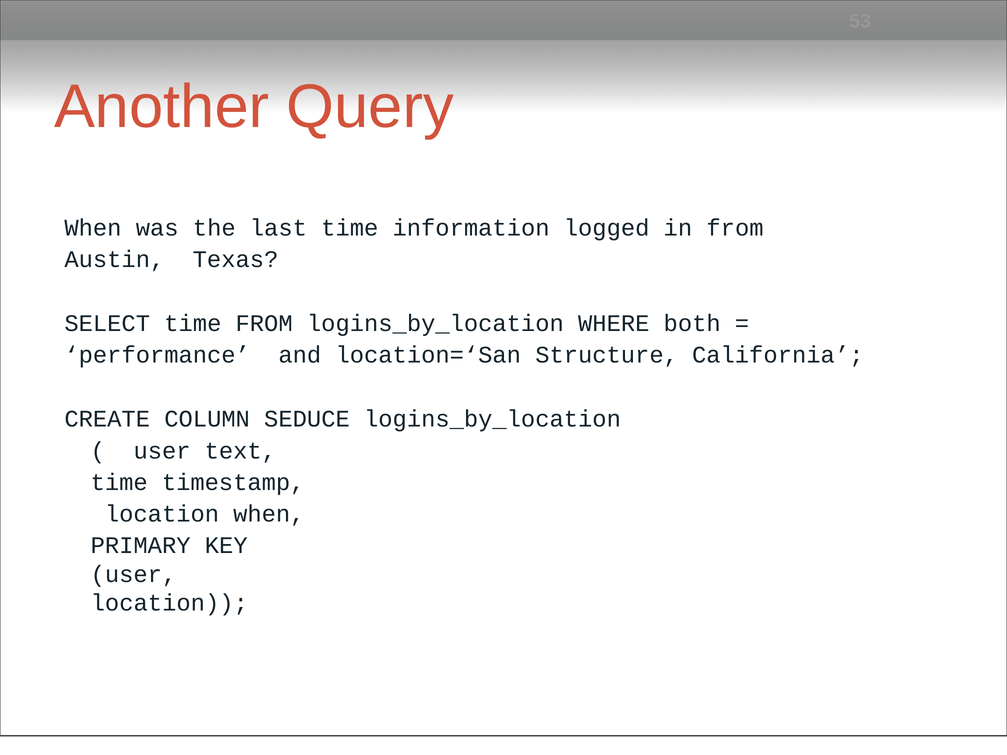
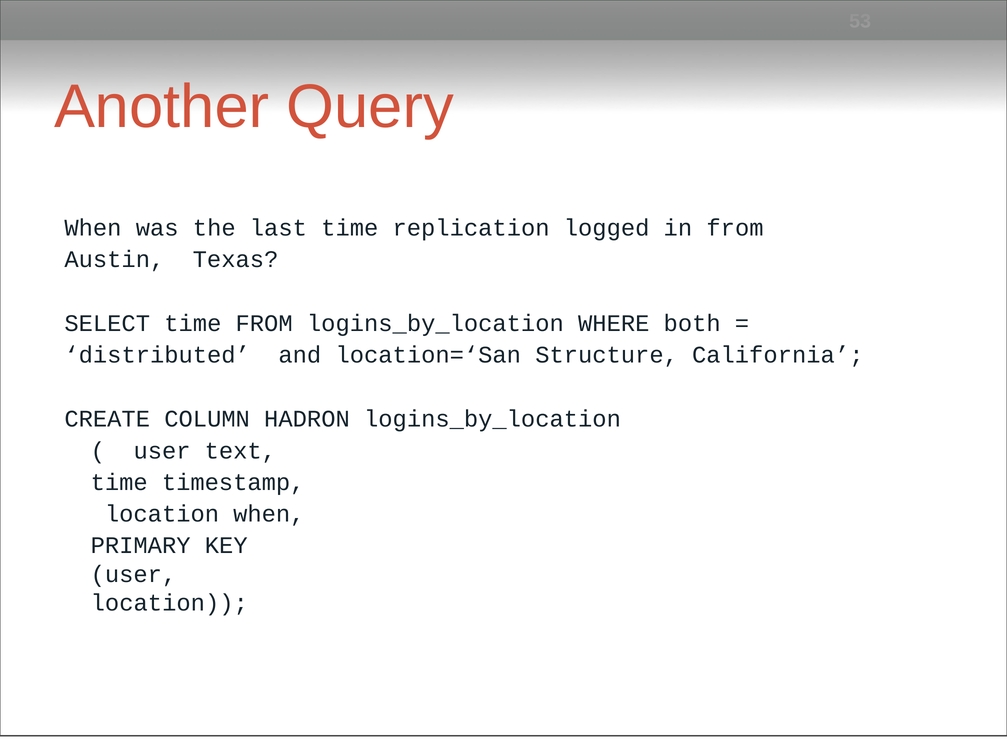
information: information -> replication (471, 228)
performance: performance -> distributed (157, 355)
SEDUCE: SEDUCE -> HADRON (307, 419)
